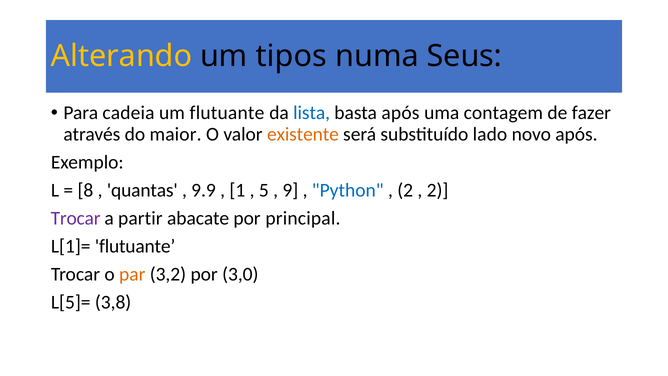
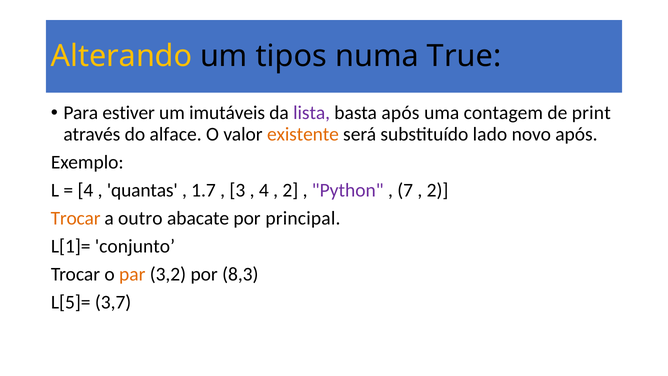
Seus: Seus -> True (464, 56)
cadeia: cadeia -> estiver (129, 113)
um flutuante: flutuante -> imutáveis (227, 113)
lista colour: blue -> purple (312, 113)
fazer: fazer -> print (591, 113)
maior: maior -> alface (176, 134)
8: 8 -> 4 (85, 190)
9.9: 9.9 -> 1.7 (204, 190)
1: 1 -> 3 (237, 190)
5: 5 -> 4 (264, 190)
9: 9 -> 2 (290, 190)
Python colour: blue -> purple (348, 190)
2: 2 -> 7 (405, 190)
Trocar colour: purple -> orange (76, 218)
partir: partir -> outro (140, 218)
L[1]= flutuante: flutuante -> conjunto (135, 246)
3,0: 3,0 -> 8,3 (240, 274)
3,8: 3,8 -> 3,7 (113, 302)
